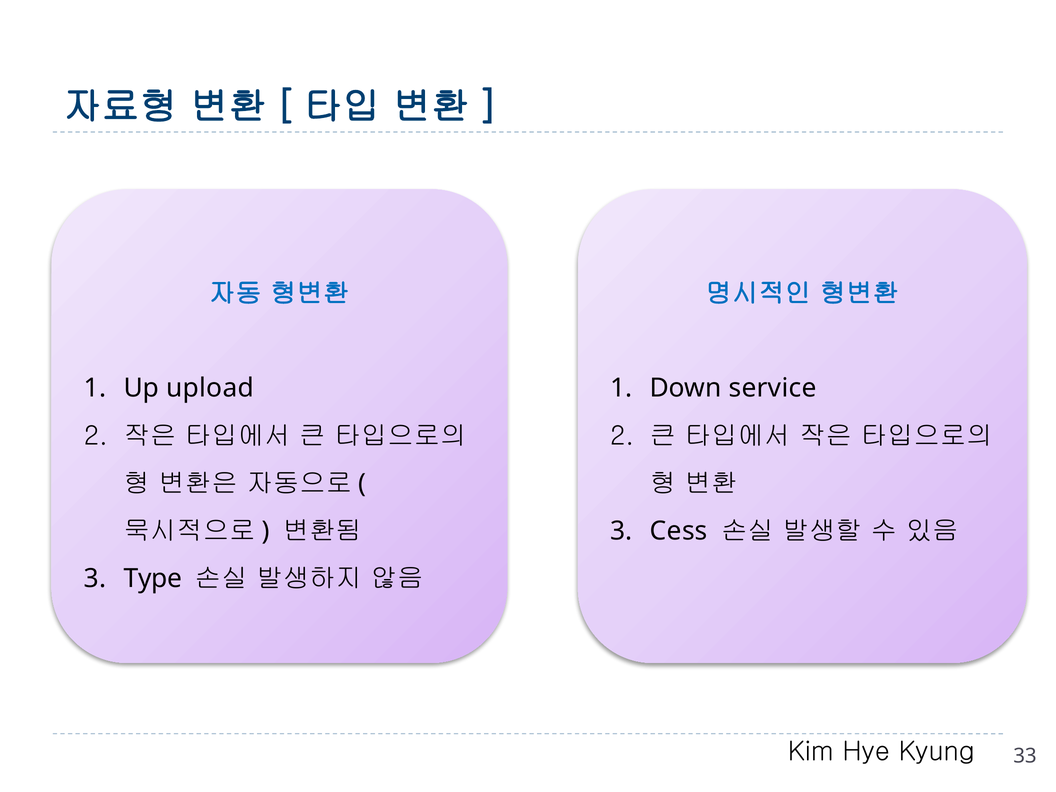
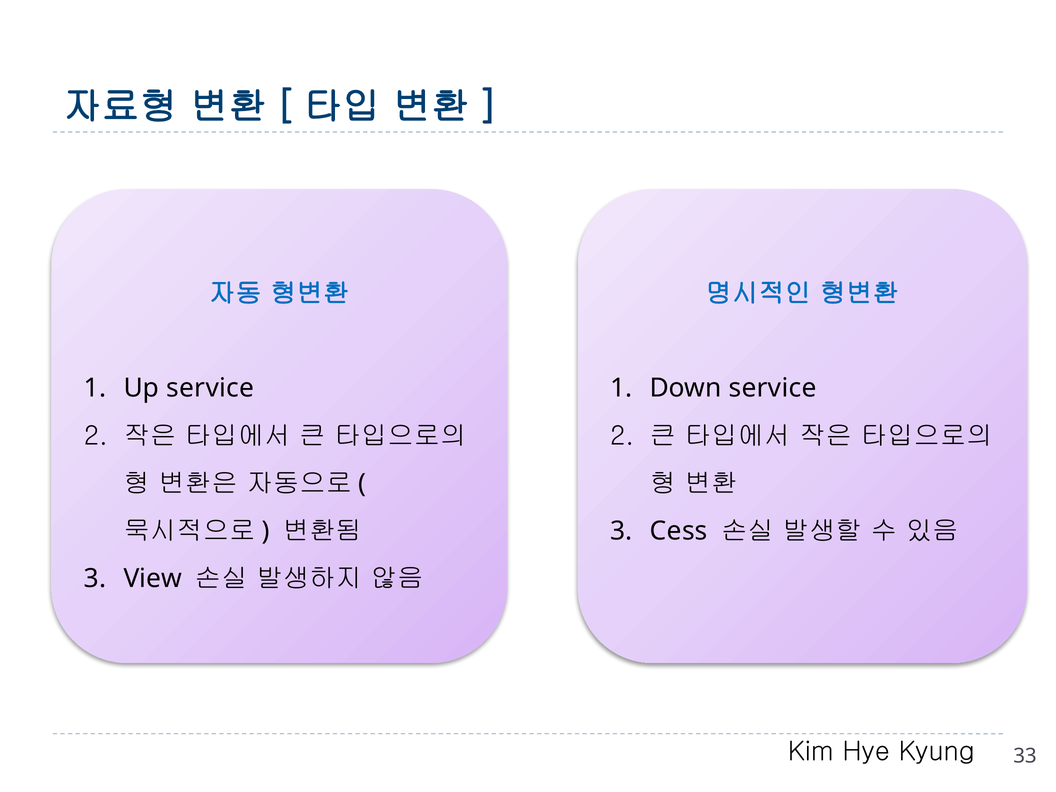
Up upload: upload -> service (210, 388)
Type: Type -> View (153, 578)
